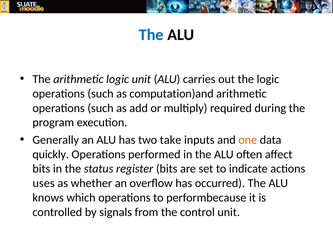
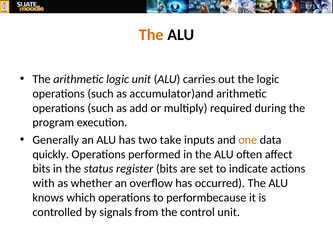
The colour: blue -> orange (151, 35)
computation)and: computation)and -> accumulator)and (171, 94)
uses: uses -> with (44, 183)
